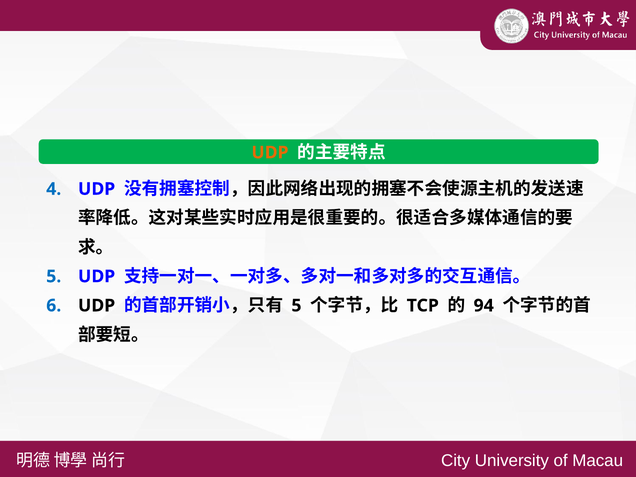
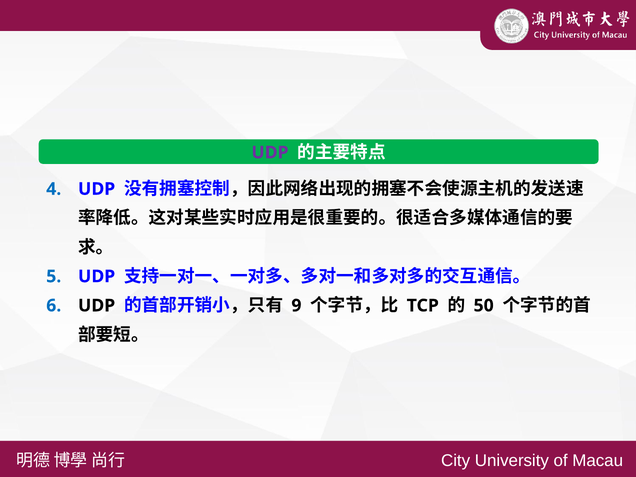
UDP colour: orange -> purple (270, 153)
5: 5 -> 9 (296, 306)
94: 94 -> 50 (484, 306)
